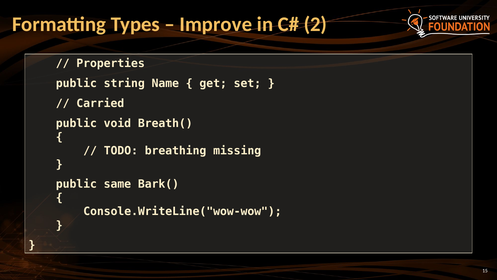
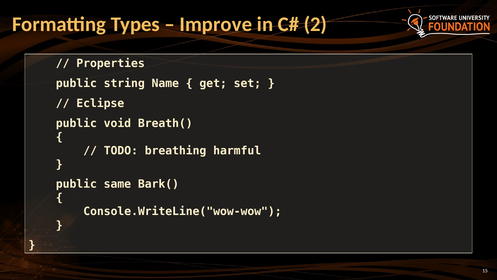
Carried: Carried -> Eclipse (100, 103)
missing: missing -> harmful (237, 150)
